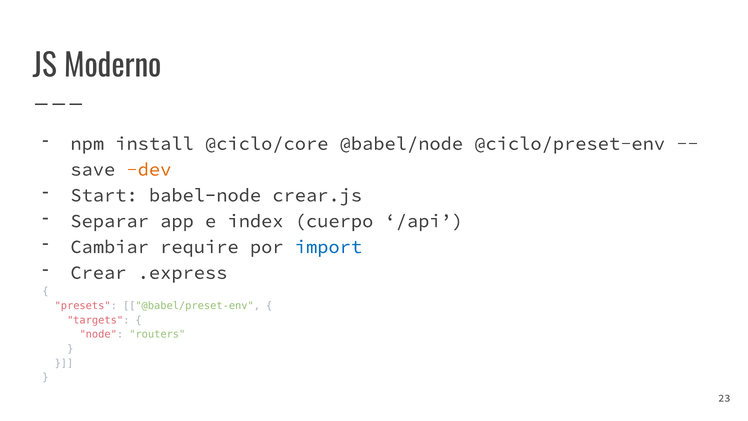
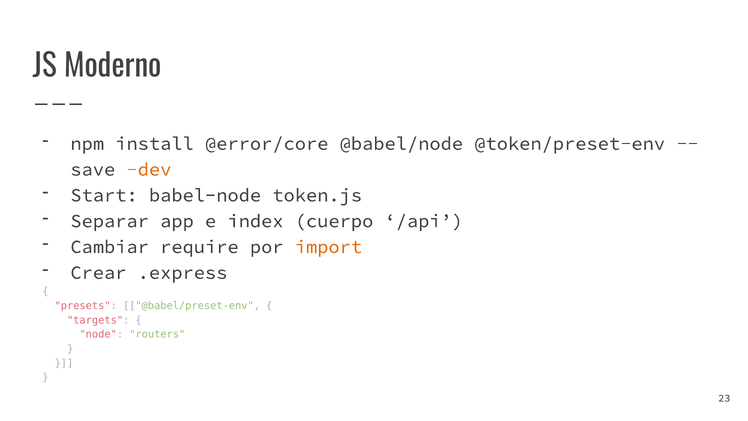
@ciclo/core: @ciclo/core -> @error/core (267, 144)
@ciclo/preset-env: @ciclo/preset-env -> @token/preset-env (570, 144)
crear.js: crear.js -> token.js (317, 195)
import colour: blue -> orange (328, 247)
